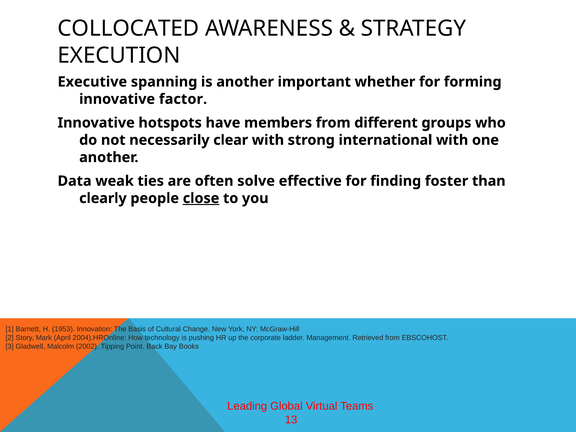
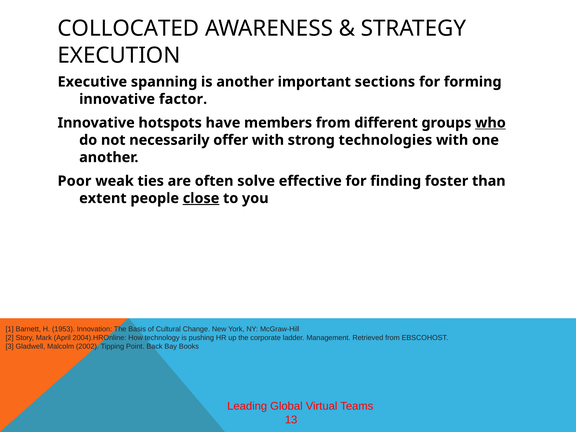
whether: whether -> sections (385, 82)
who underline: none -> present (490, 123)
clear: clear -> offer (231, 140)
international: international -> technologies (385, 140)
Data: Data -> Poor (74, 181)
clearly: clearly -> extent (103, 198)
